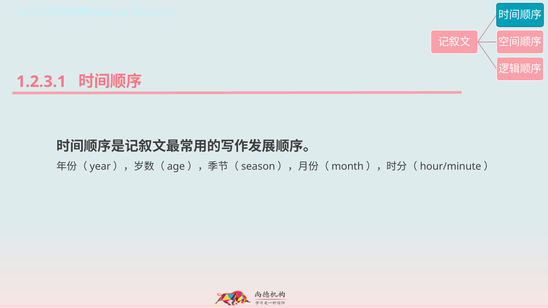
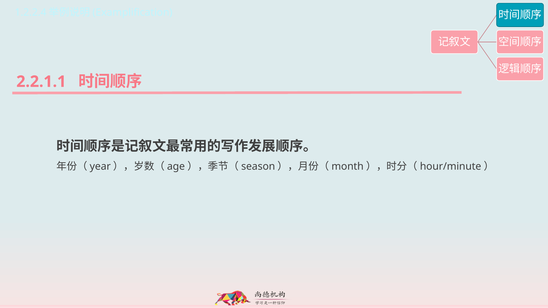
1.2.3.1: 1.2.3.1 -> 2.2.1.1 (41, 82)
